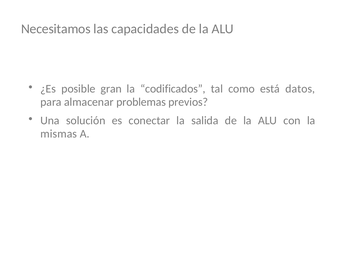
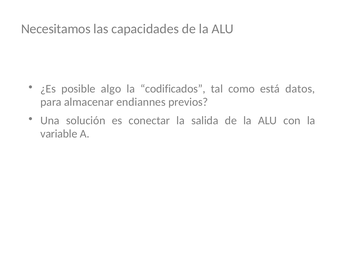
gran: gran -> algo (111, 89)
problemas: problemas -> endiannes (141, 102)
mismas: mismas -> variable (59, 134)
